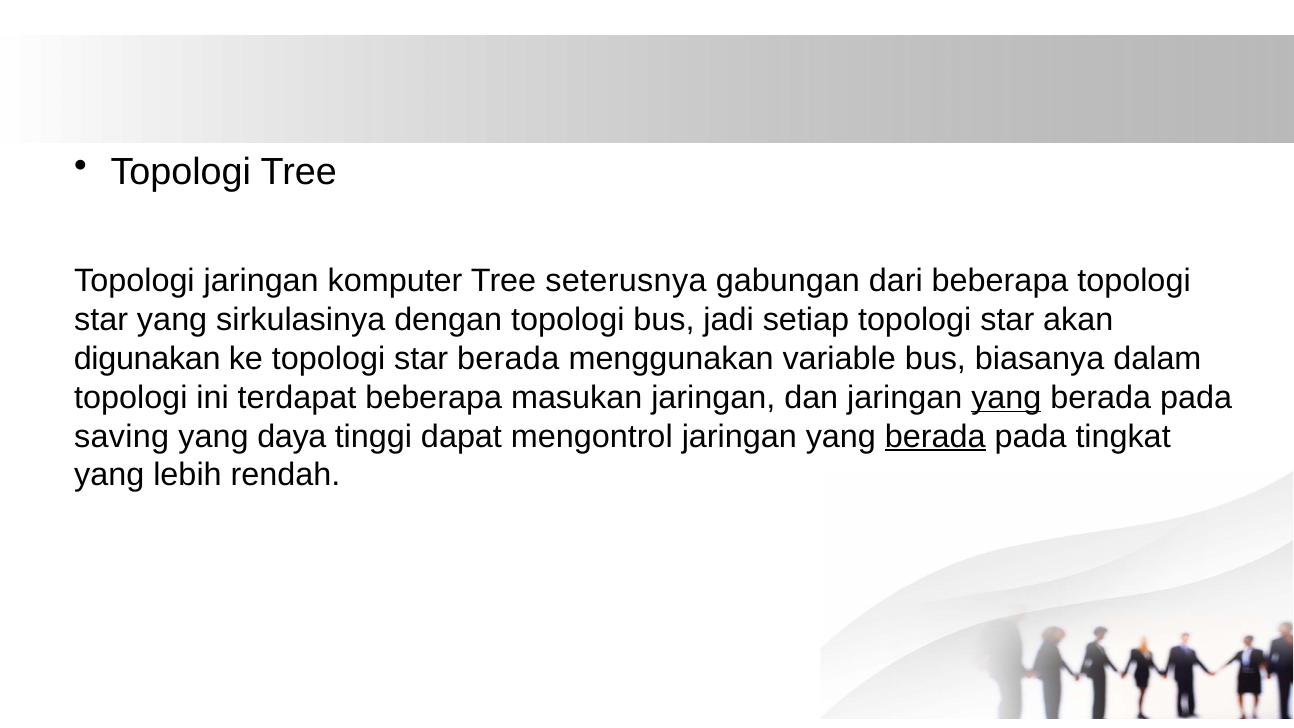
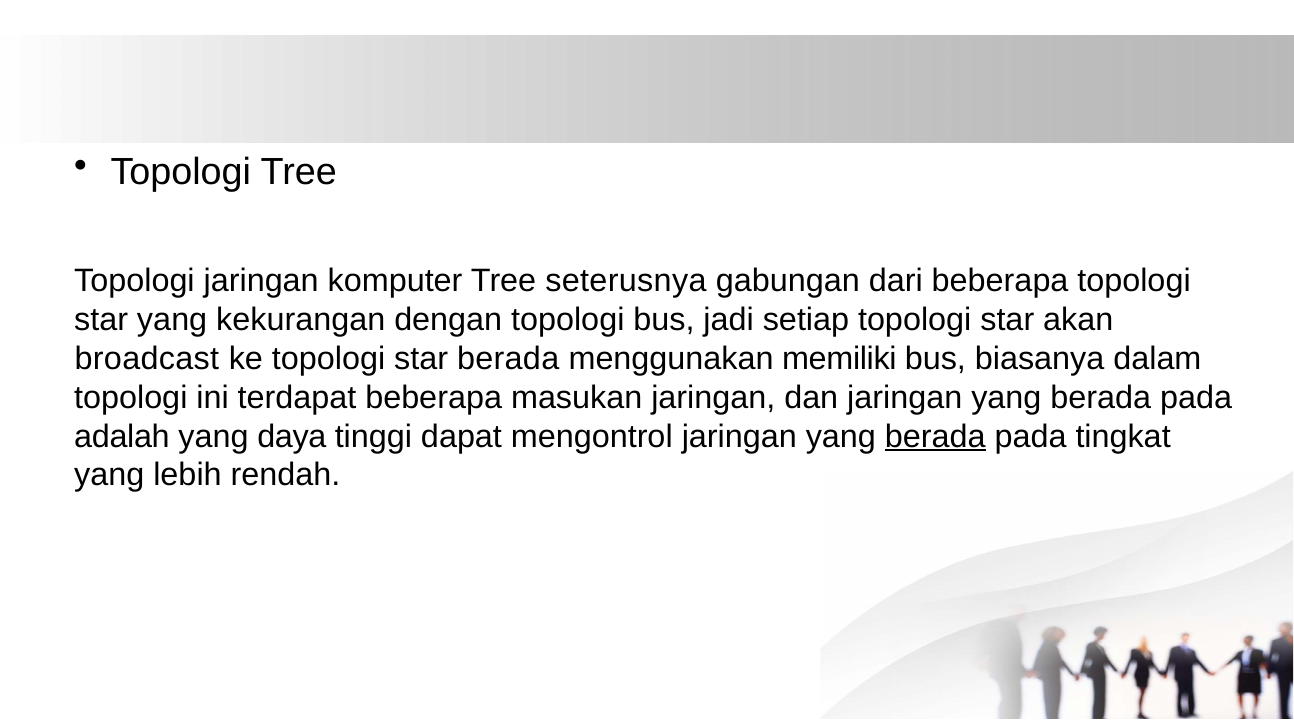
sirkulasinya: sirkulasinya -> kekurangan (301, 320)
digunakan: digunakan -> broadcast (147, 359)
variable: variable -> memiliki (839, 359)
yang underline: present -> none (1006, 397)
saving: saving -> adalah (122, 436)
